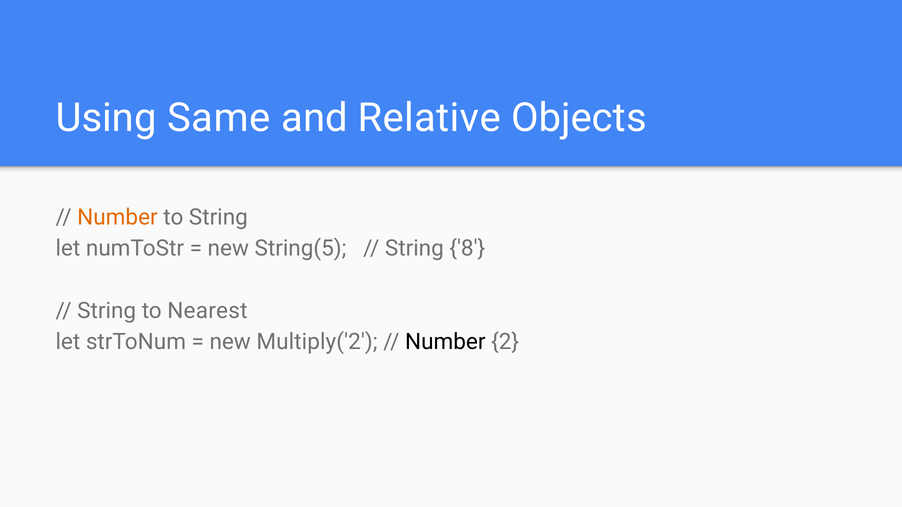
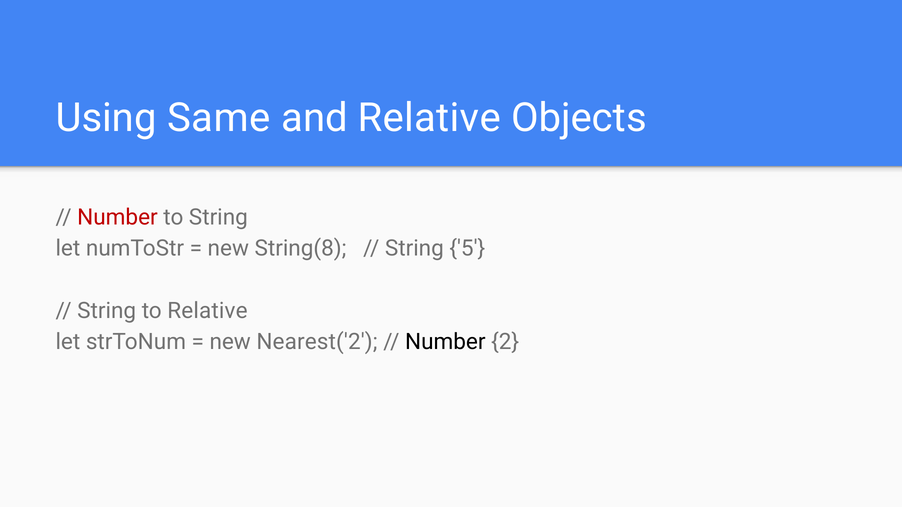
Number colour: orange -> red (117, 217)
String(5: String(5 -> String(8 (300, 249)
8: 8 -> 5 (467, 249)
to Nearest: Nearest -> Relative (207, 311)
Multiply('2: Multiply('2 -> Nearest('2 (317, 342)
